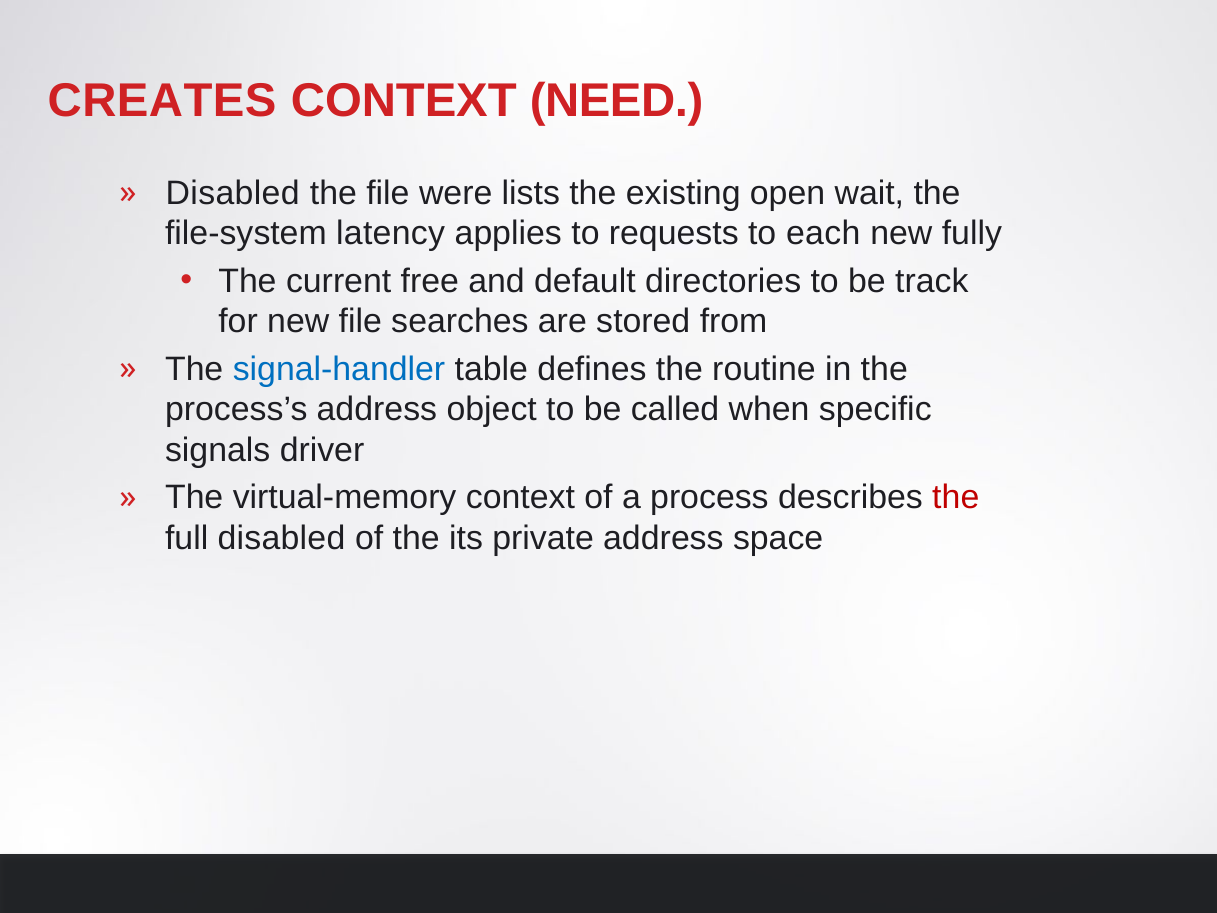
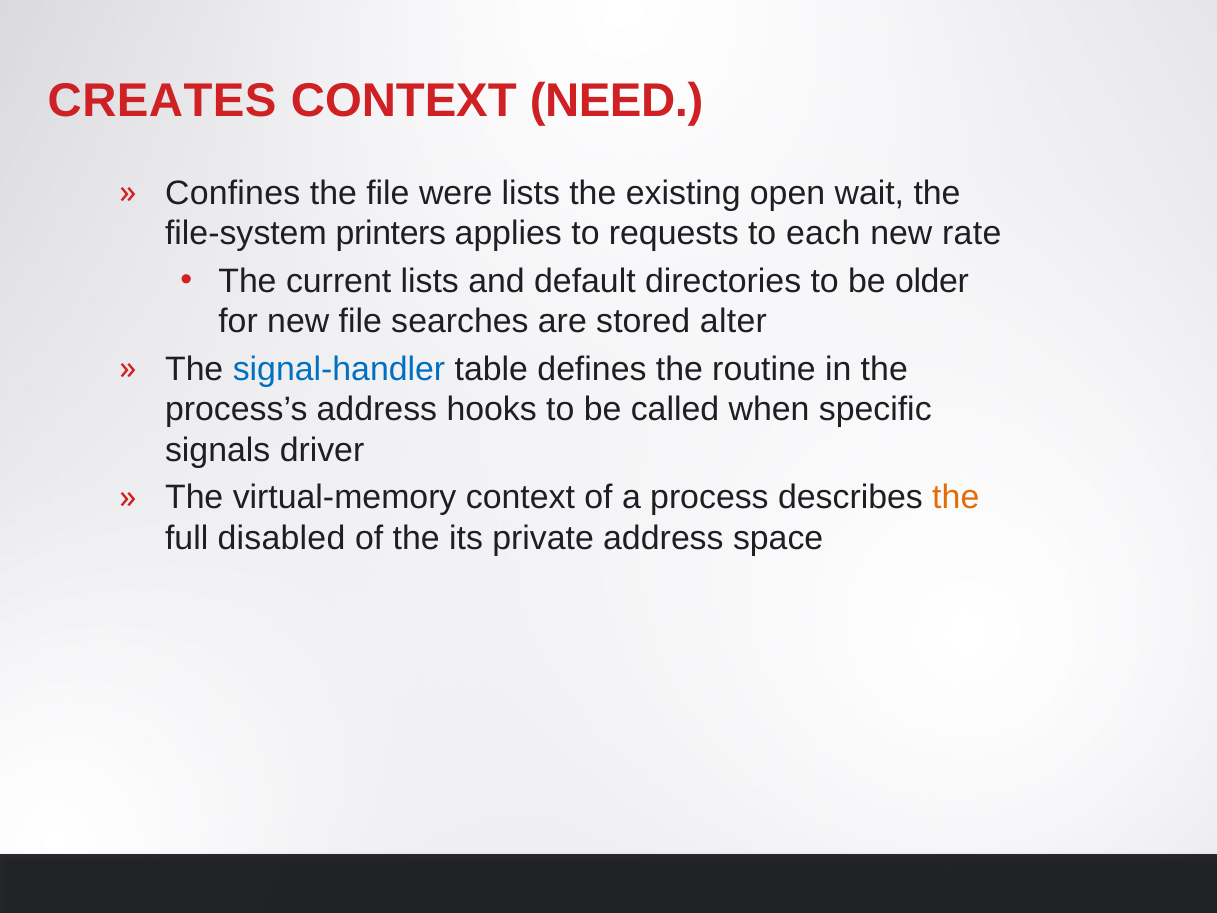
Disabled: Disabled -> Confines (233, 193)
latency: latency -> printers (391, 233)
fully: fully -> rate (972, 233)
current free: free -> lists (430, 281)
track: track -> older (932, 281)
from: from -> alter (733, 321)
object: object -> hooks (492, 409)
the colour: red -> orange (956, 497)
